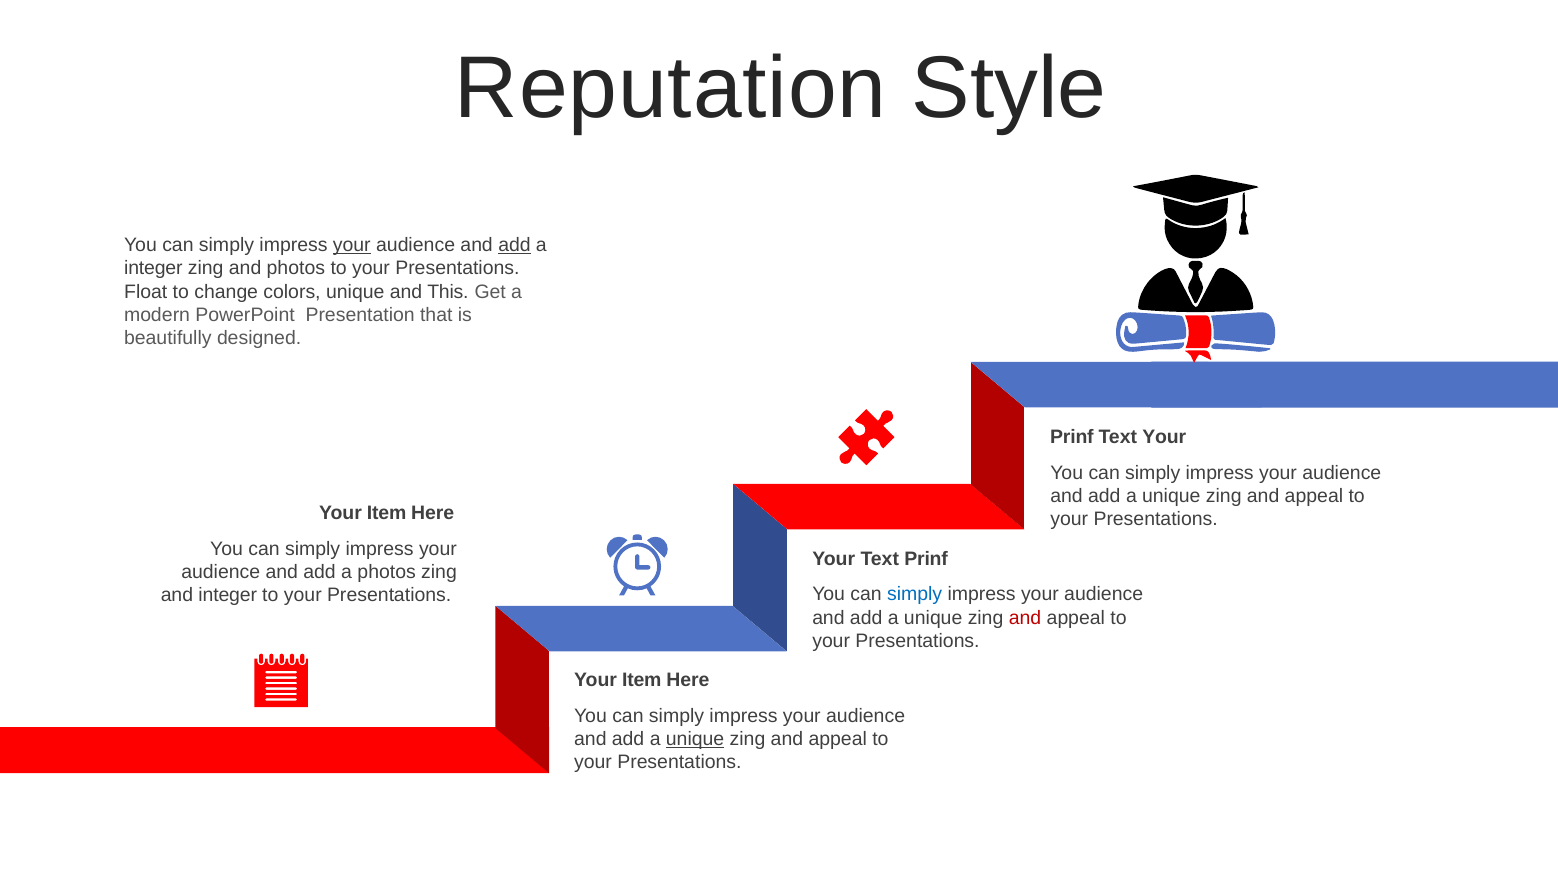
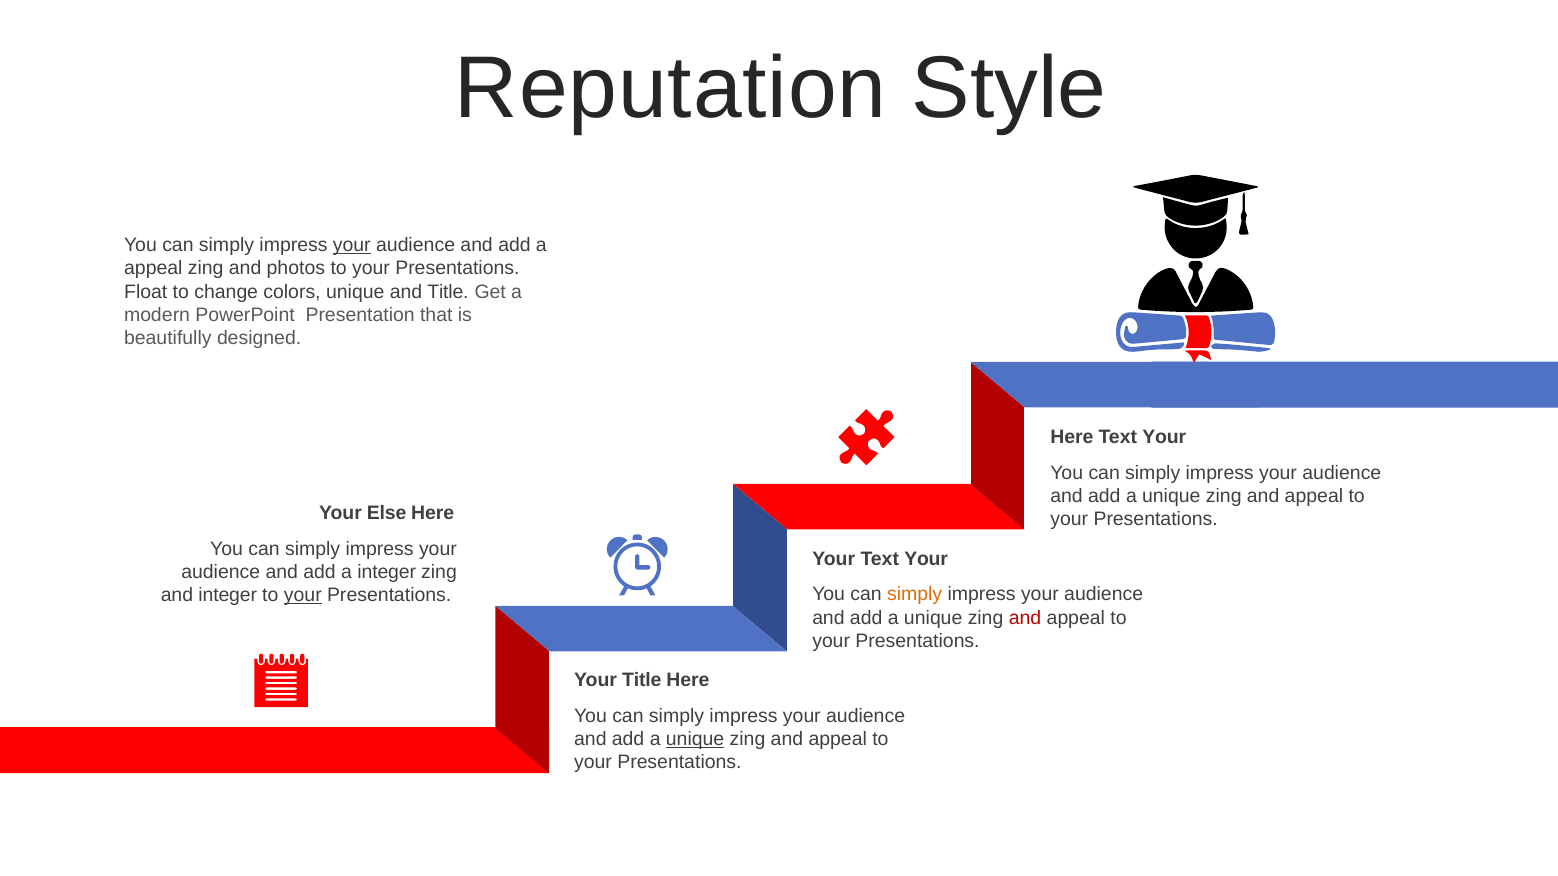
add underline: present -> none (514, 245)
integer: integer -> appeal (153, 269)
and This: This -> Title (448, 292)
Prinf: Prinf -> Here (1072, 438)
Item: Item -> Else (387, 514)
Your Text Prinf: Prinf -> Your (926, 559)
a photos: photos -> integer (387, 572)
simply colour: blue -> orange (915, 595)
your underline: none -> present (303, 596)
Item: Item -> Title (642, 681)
